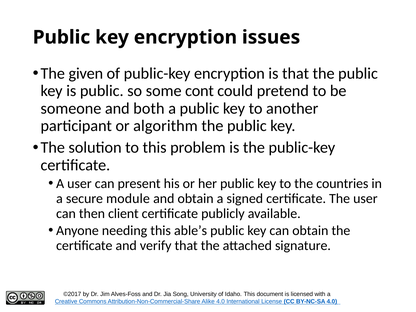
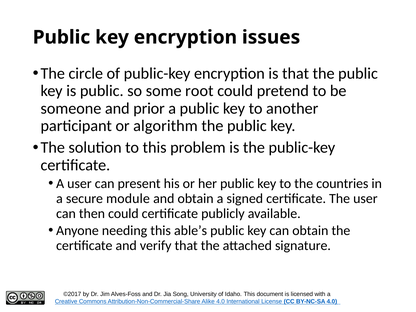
given: given -> circle (86, 73)
cont: cont -> root (199, 91)
both: both -> prior (149, 108)
then client: client -> could (123, 213)
